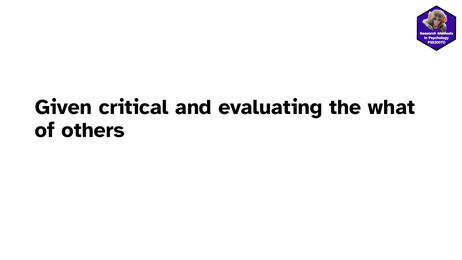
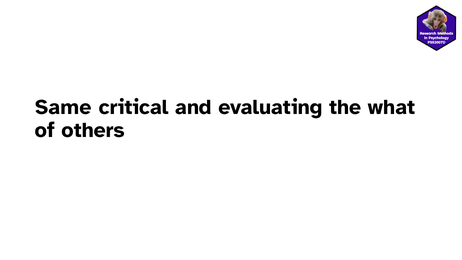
Given: Given -> Same (63, 107)
